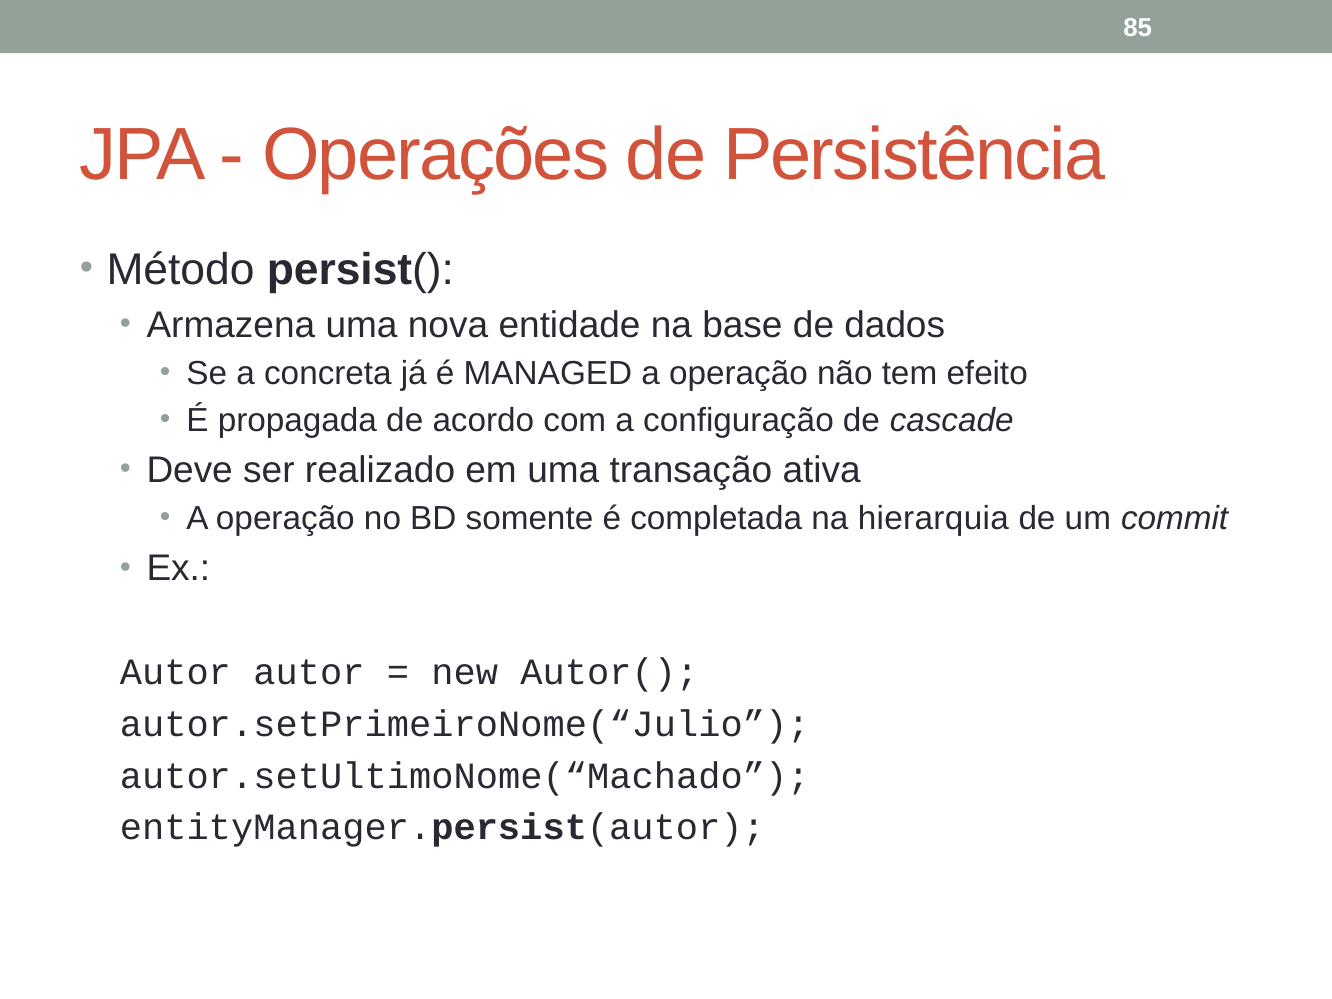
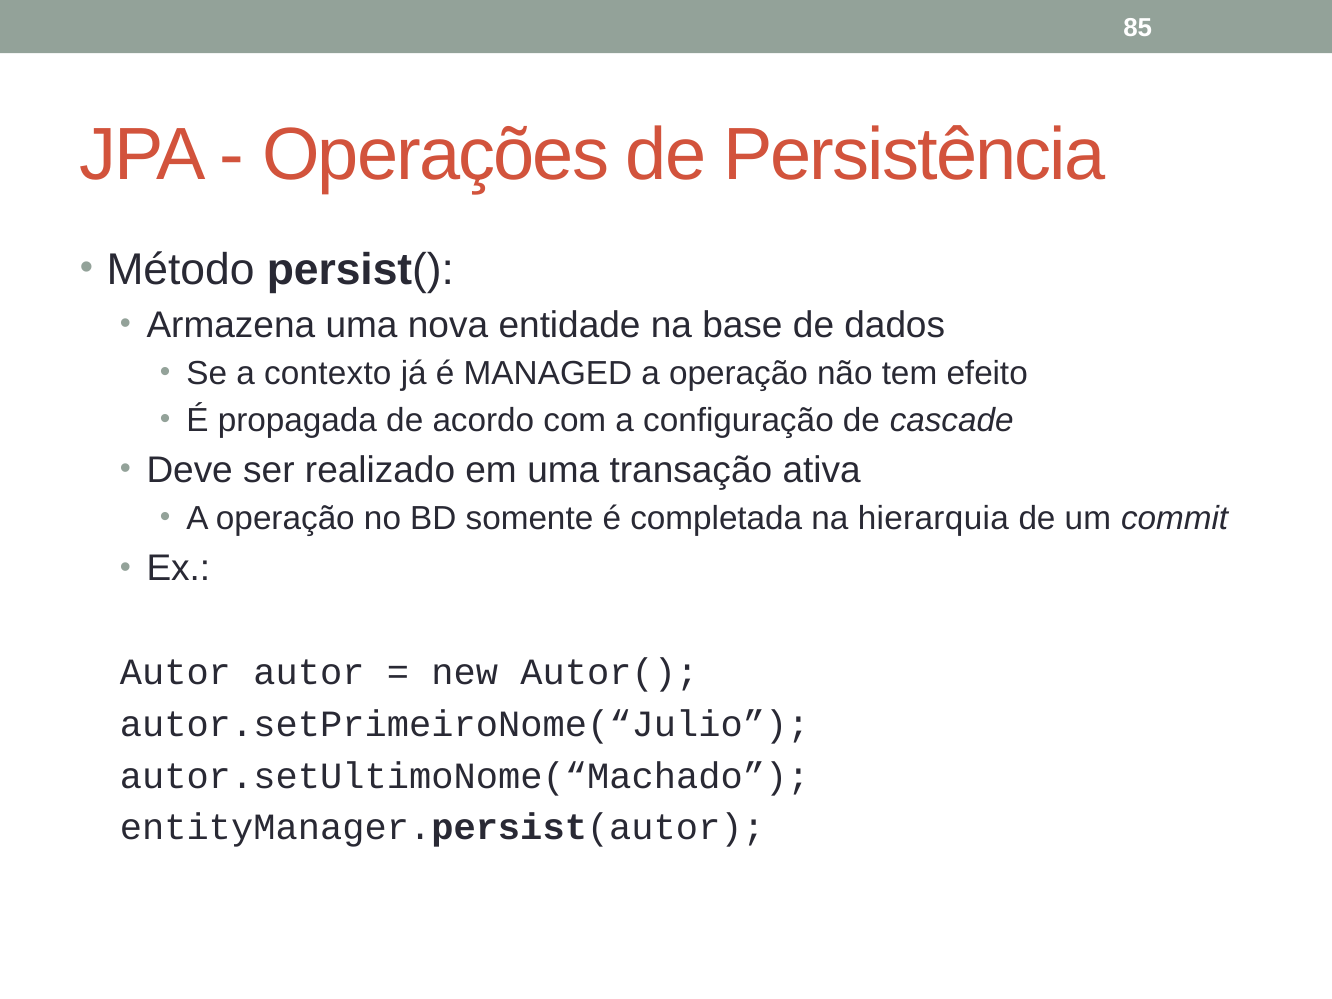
concreta: concreta -> contexto (328, 374)
